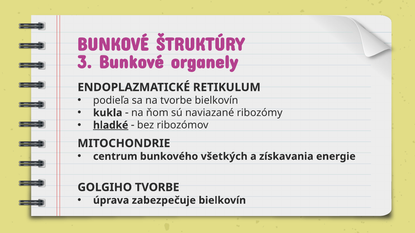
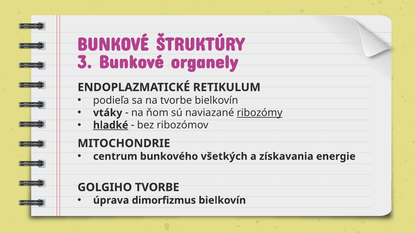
kukla: kukla -> vtáky (108, 113)
ribozómy underline: none -> present (260, 113)
zabezpečuje: zabezpečuje -> dimorfizmus (164, 201)
